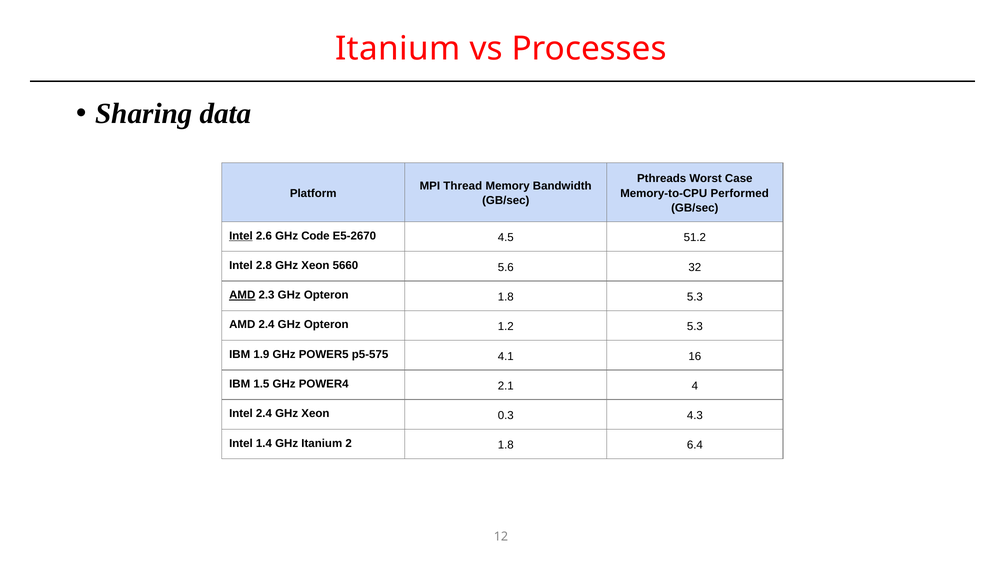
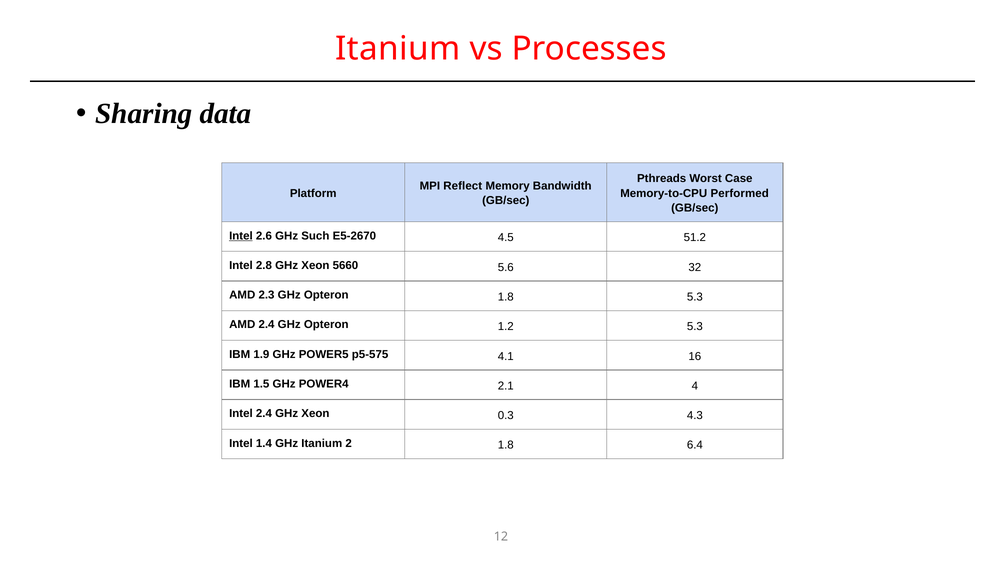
Thread: Thread -> Reflect (463, 186)
Code: Code -> Such (315, 236)
AMD underline: present -> none (242, 295)
